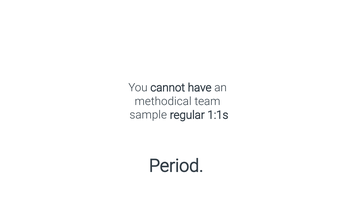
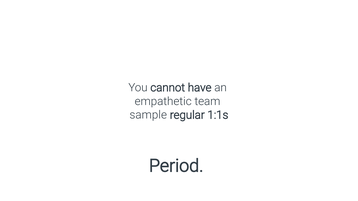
methodical: methodical -> empathetic (163, 101)
